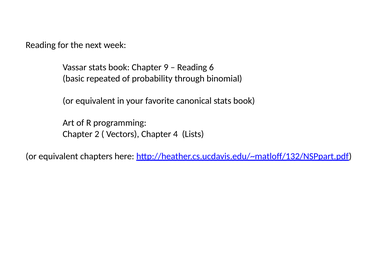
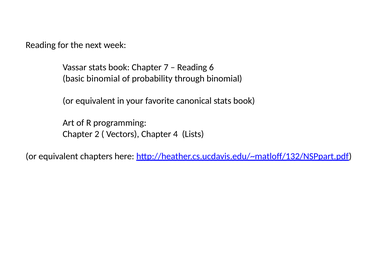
9: 9 -> 7 (166, 67)
basic repeated: repeated -> binomial (103, 78)
